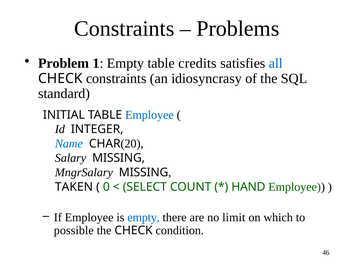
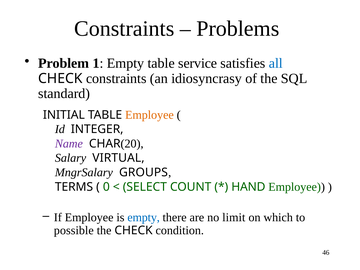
credits: credits -> service (198, 63)
Employee colour: blue -> orange (149, 115)
Name colour: blue -> purple (69, 144)
Salary MISSING: MISSING -> VIRTUAL (118, 158)
MngrSalary MISSING: MISSING -> GROUPS (143, 172)
TAKEN: TAKEN -> TERMS (74, 187)
